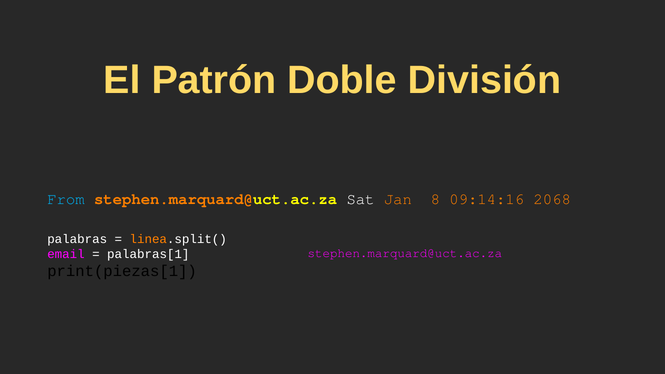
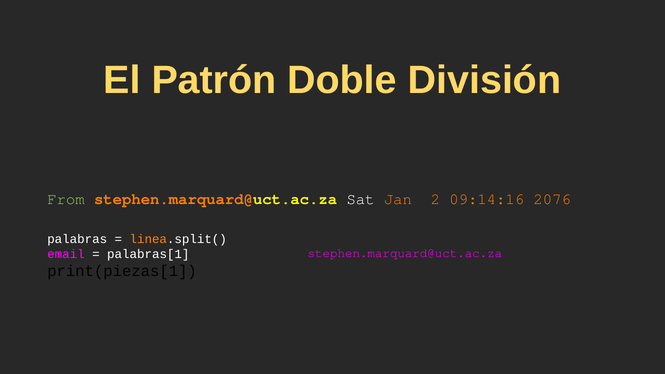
From colour: light blue -> light green (66, 199)
8: 8 -> 2 (435, 199)
2068: 2068 -> 2076 (552, 199)
